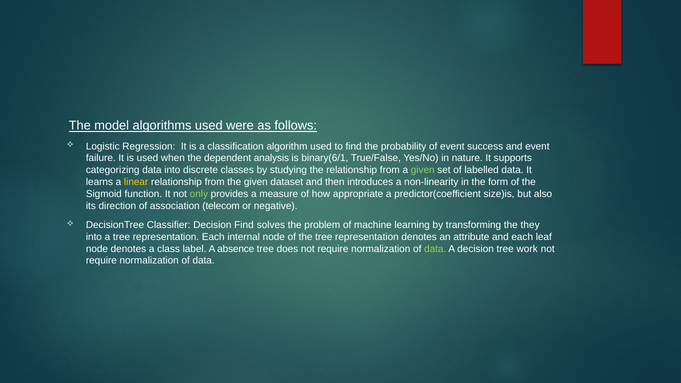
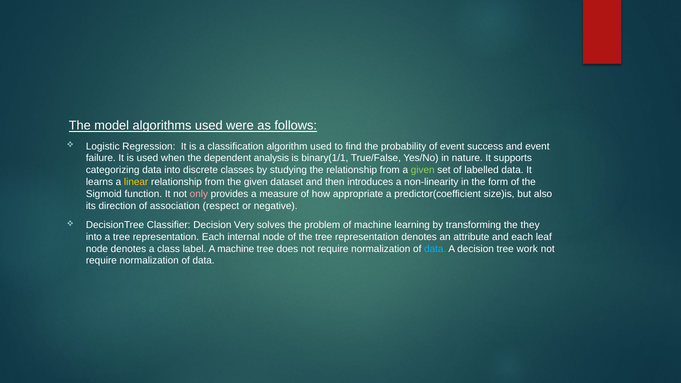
binary(6/1: binary(6/1 -> binary(1/1 (325, 158)
only colour: light green -> pink (199, 194)
telecom: telecom -> respect (221, 206)
Decision Find: Find -> Very (244, 225)
A absence: absence -> machine (236, 249)
data colour: light green -> light blue (435, 249)
